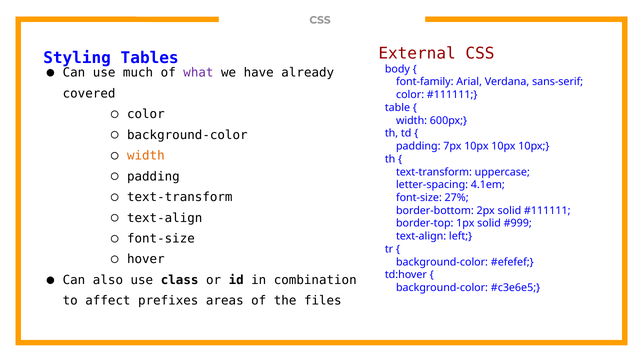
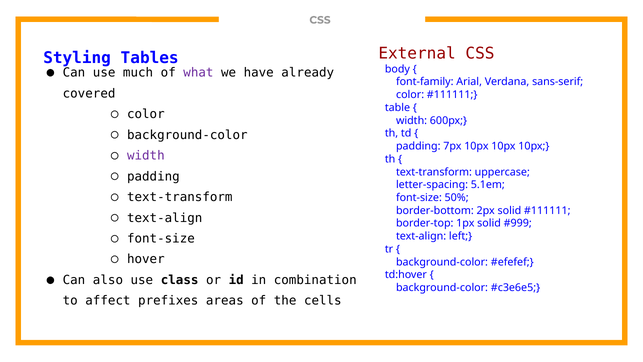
width colour: orange -> purple (146, 156)
4.1em: 4.1em -> 5.1em (488, 185)
27%: 27% -> 50% (457, 198)
files: files -> cells (323, 301)
